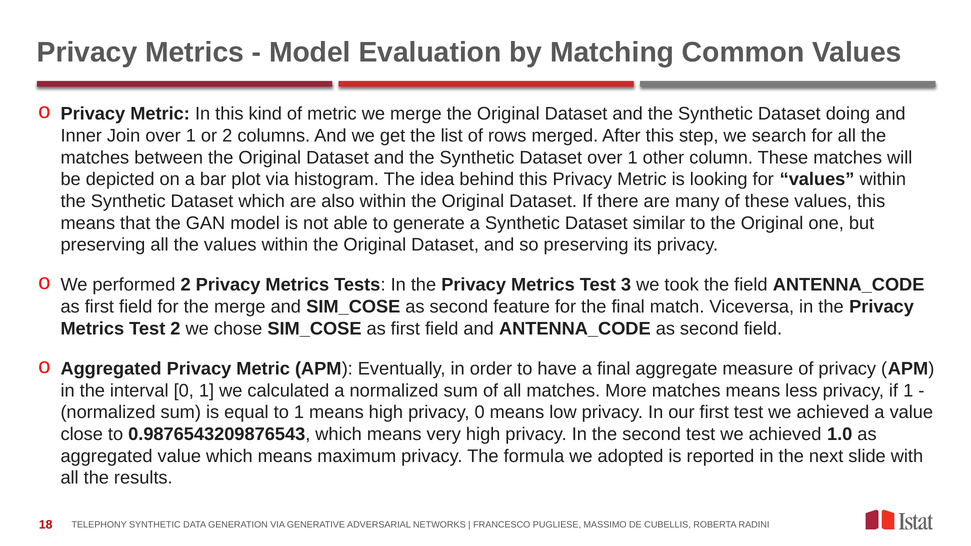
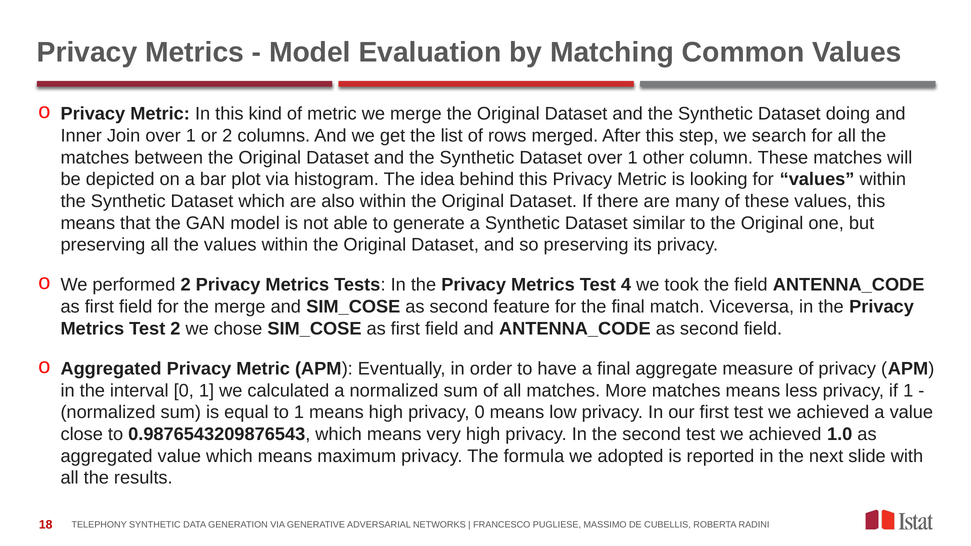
3: 3 -> 4 (626, 285)
